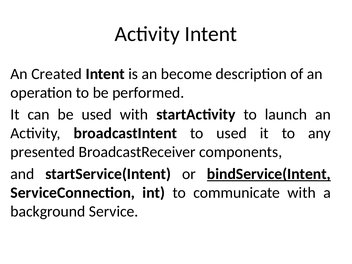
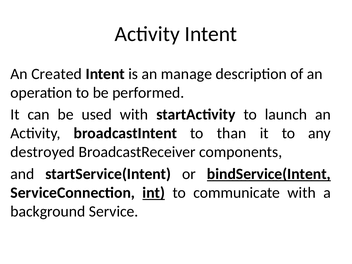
become: become -> manage (186, 74)
to used: used -> than (232, 133)
presented: presented -> destroyed (43, 152)
int underline: none -> present (154, 193)
